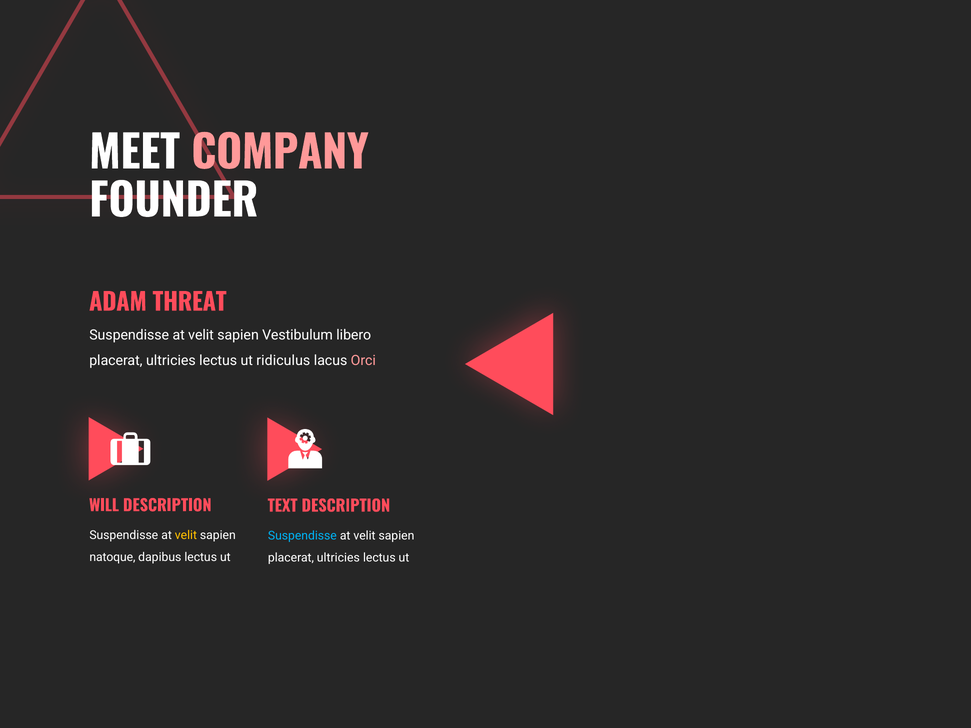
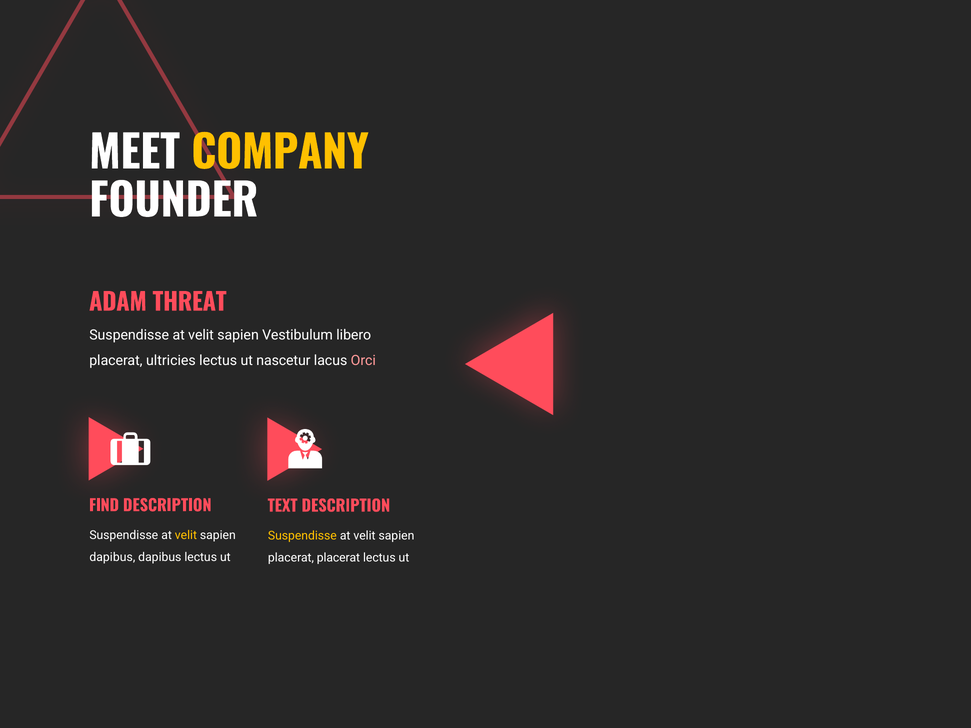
COMPANY colour: pink -> yellow (280, 154)
ridiculus: ridiculus -> nascetur (283, 361)
WILL: WILL -> FIND (104, 506)
Suspendisse colour: light blue -> yellow (302, 536)
natoque: natoque -> dapibus (112, 557)
ultricies: ultricies -> placerat (338, 558)
